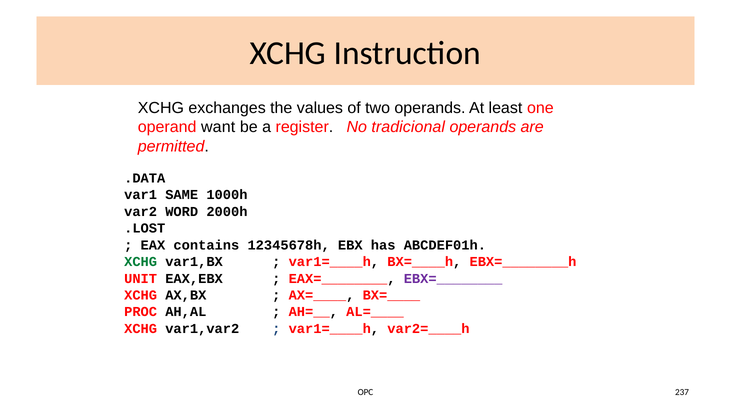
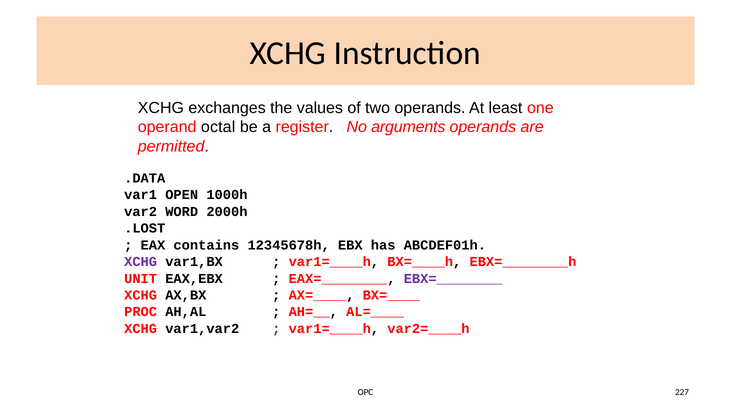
want: want -> octal (218, 127)
tradicional: tradicional -> arguments (408, 127)
SAME: SAME -> OPEN (182, 195)
XCHG colour: green -> purple (141, 262)
237: 237 -> 227 (682, 393)
